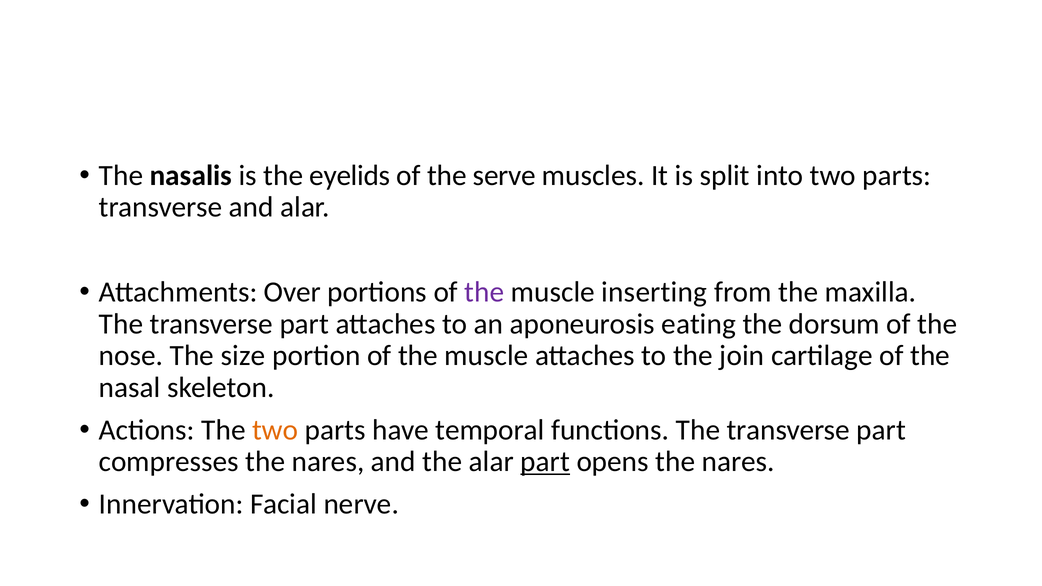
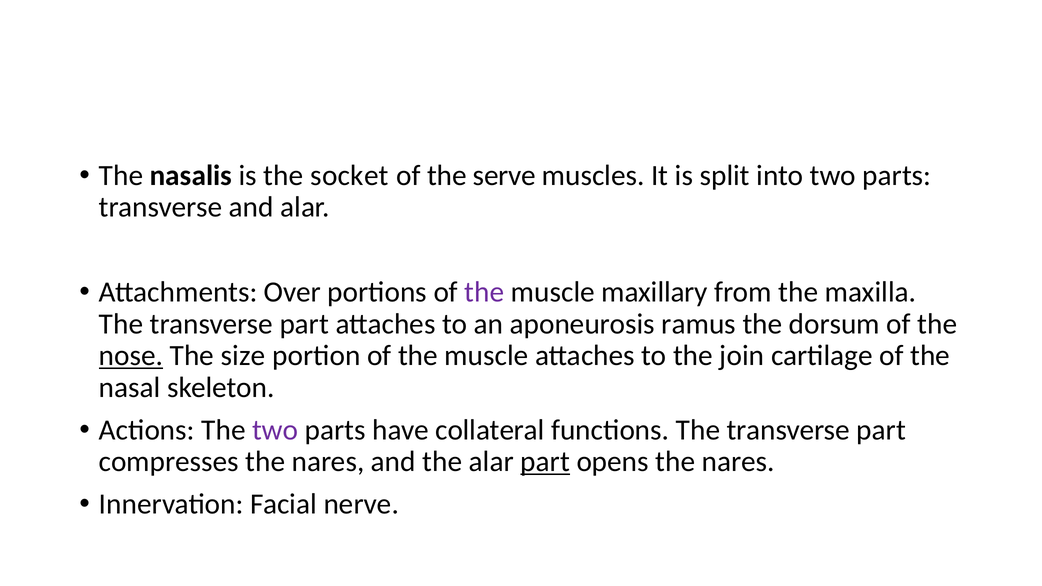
eyelids: eyelids -> socket (350, 176)
inserting: inserting -> maxillary (655, 292)
eating: eating -> ramus (699, 324)
nose underline: none -> present (131, 356)
two colour: orange -> purple (275, 430)
temporal: temporal -> collateral (490, 430)
